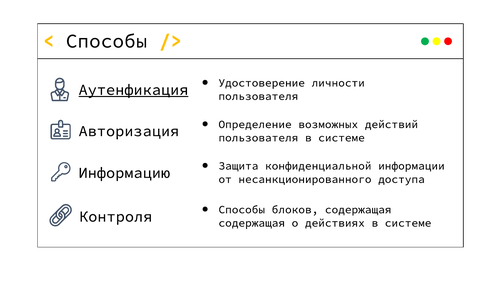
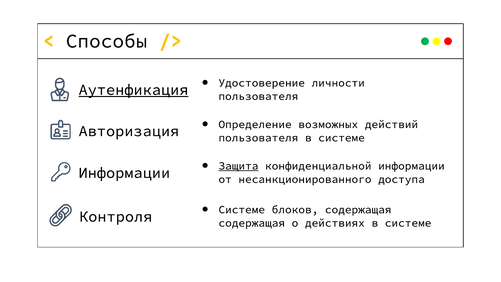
Защита underline: none -> present (238, 166)
Информацию: Информацию -> Информации (124, 173)
Способы: Способы -> Системе (242, 209)
